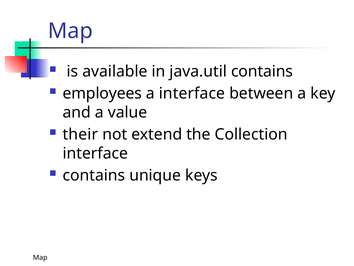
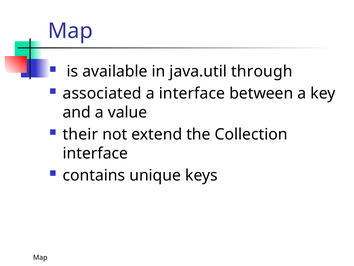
java.util contains: contains -> through (262, 71)
employees: employees -> associated (102, 93)
